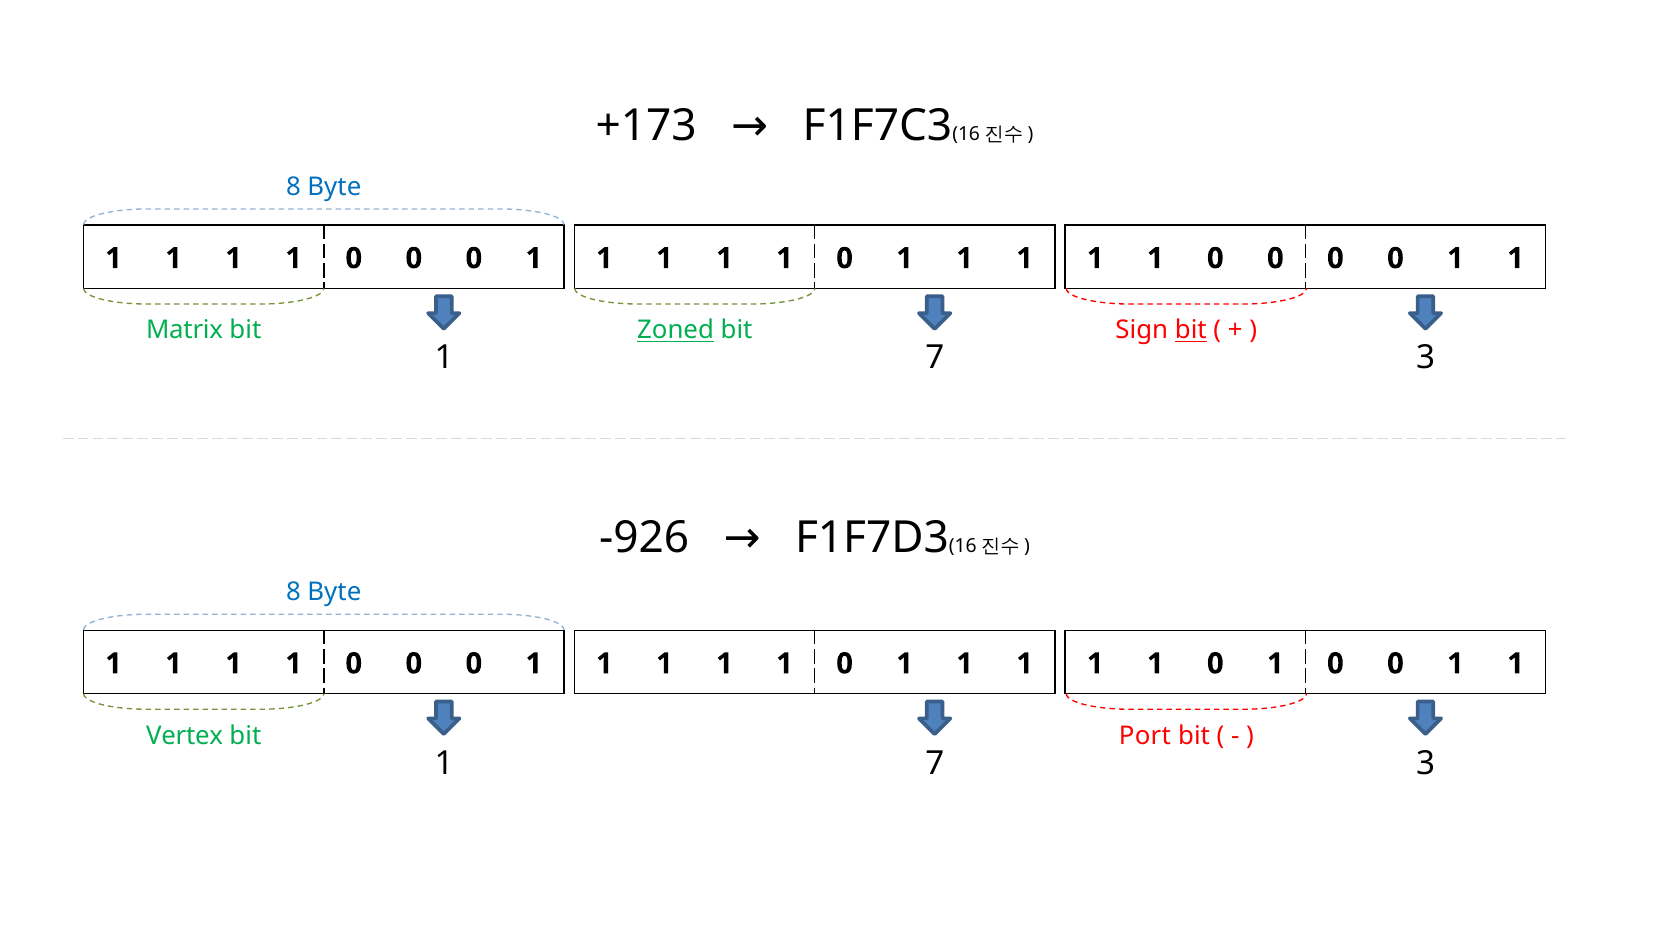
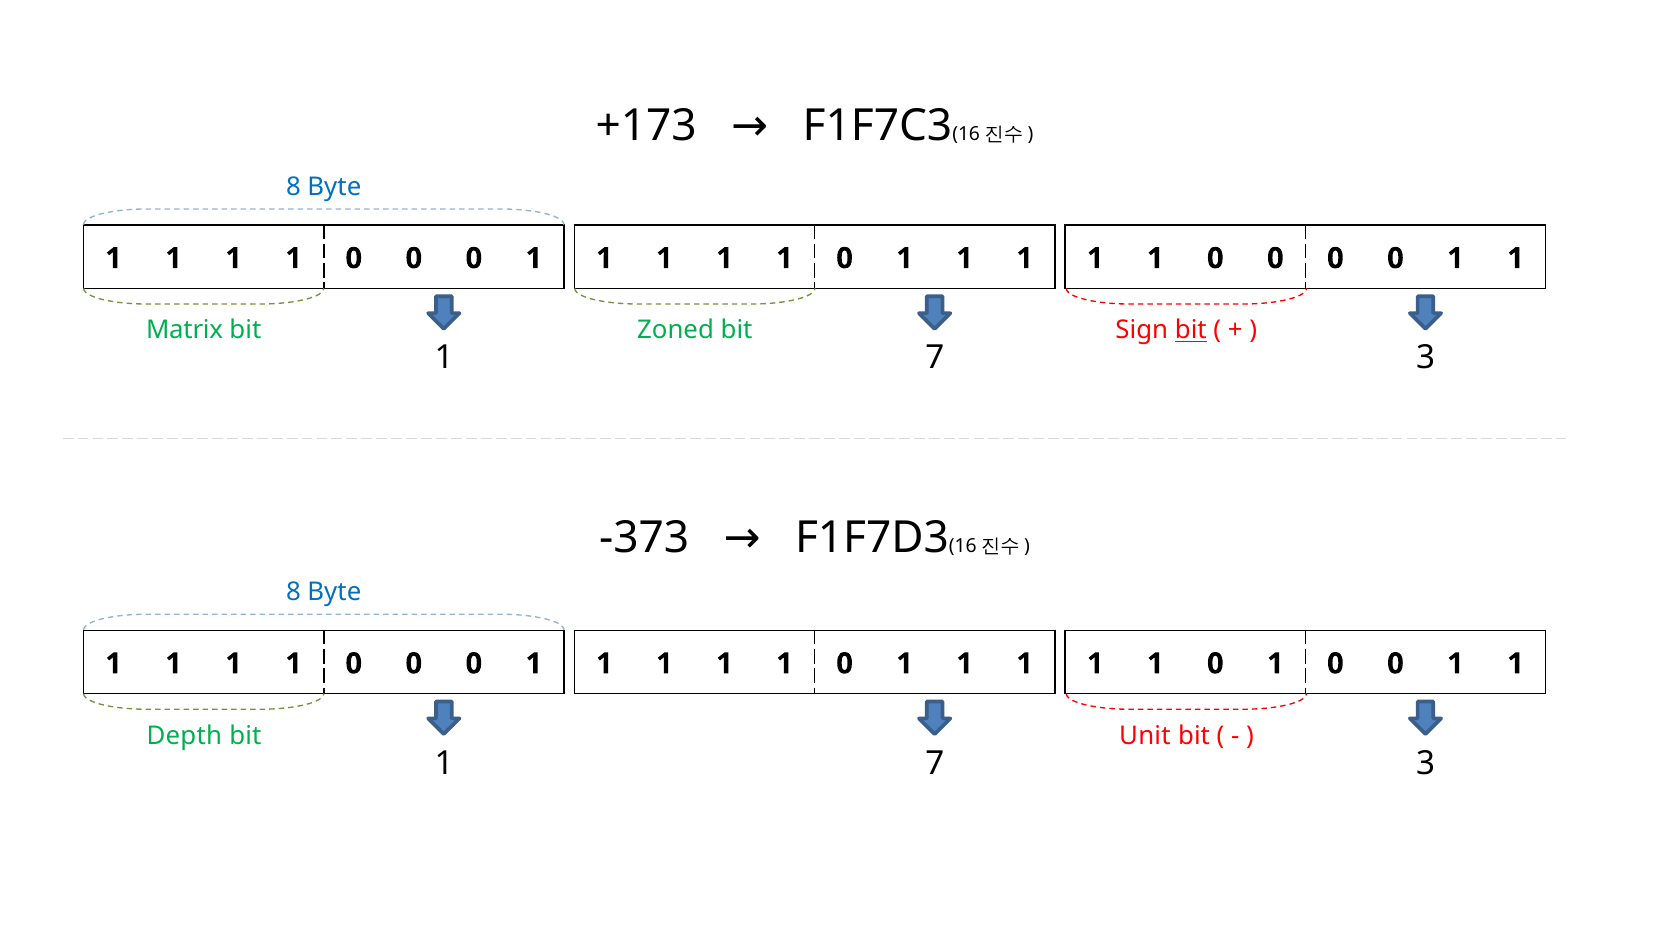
Zoned underline: present -> none (676, 330)
-926: -926 -> -373 (644, 537)
Vertex: Vertex -> Depth (184, 736)
Port: Port -> Unit (1145, 736)
